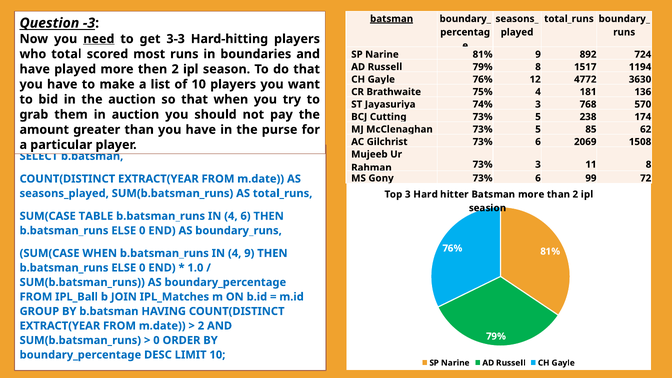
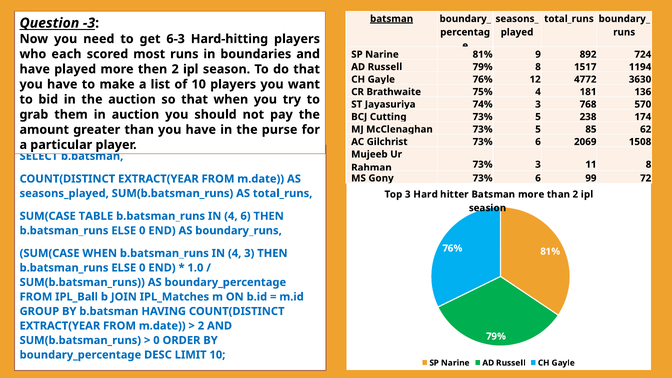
need underline: present -> none (99, 39)
3-3: 3-3 -> 6-3 (176, 39)
total: total -> each (66, 54)
4 9: 9 -> 3 (249, 253)
